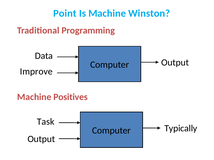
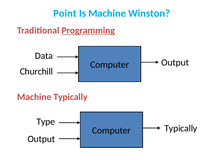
Programming underline: none -> present (88, 31)
Improve: Improve -> Churchill (36, 72)
Machine Positives: Positives -> Typically (71, 97)
Task: Task -> Type (46, 122)
